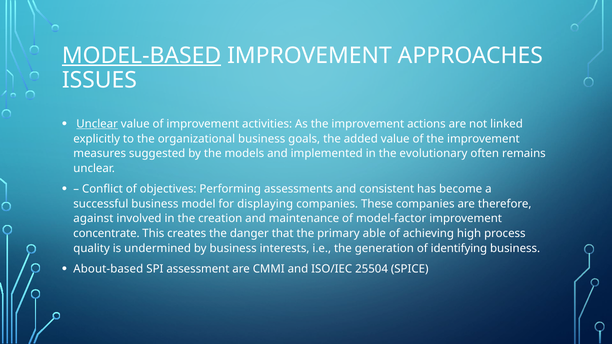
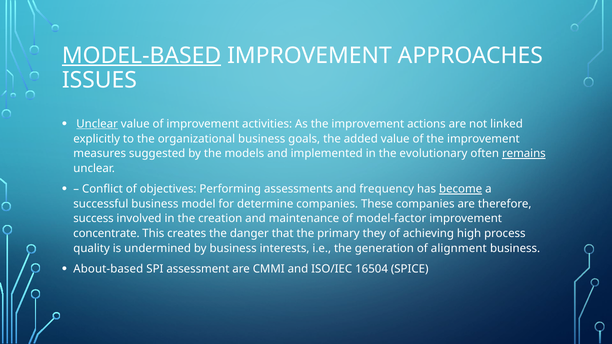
remains underline: none -> present (524, 154)
consistent: consistent -> frequency (387, 189)
become underline: none -> present (461, 189)
displaying: displaying -> determine (265, 204)
against: against -> success (93, 219)
able: able -> they (374, 234)
identifying: identifying -> alignment (459, 249)
25504: 25504 -> 16504 (372, 269)
